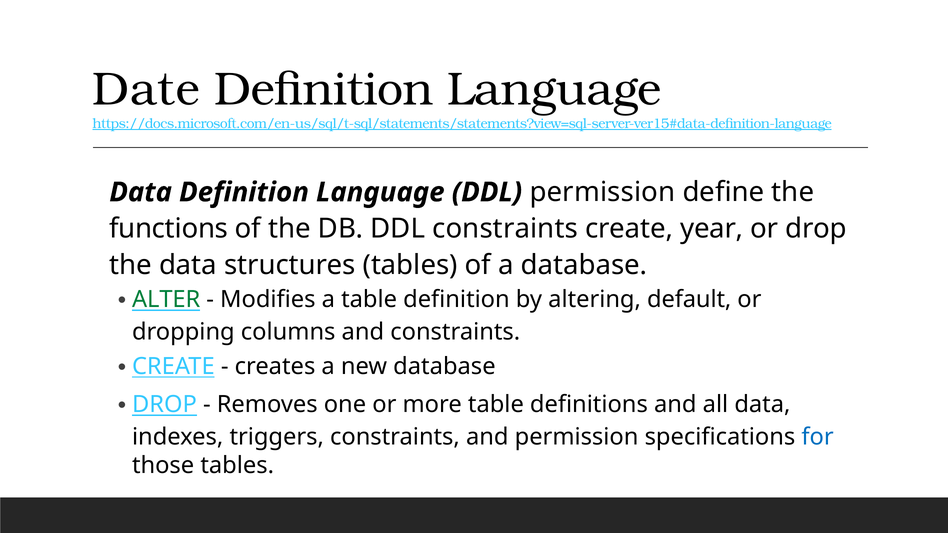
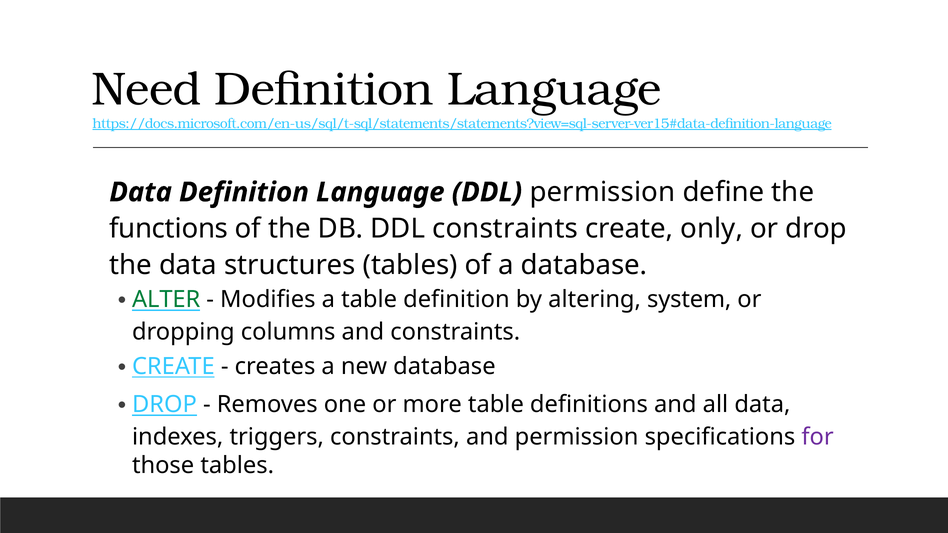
Date: Date -> Need (147, 90)
year: year -> only (712, 229)
default: default -> system (689, 300)
for colour: blue -> purple (818, 437)
